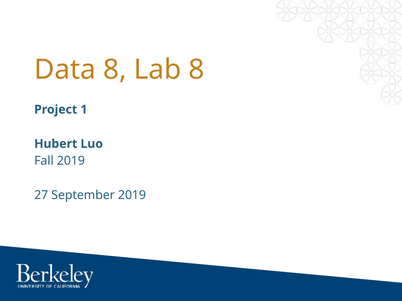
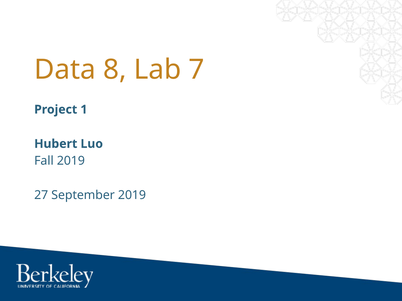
Lab 8: 8 -> 7 (197, 70)
